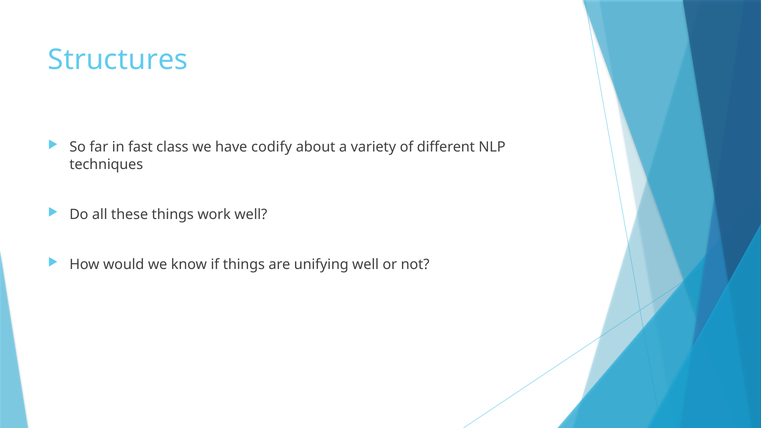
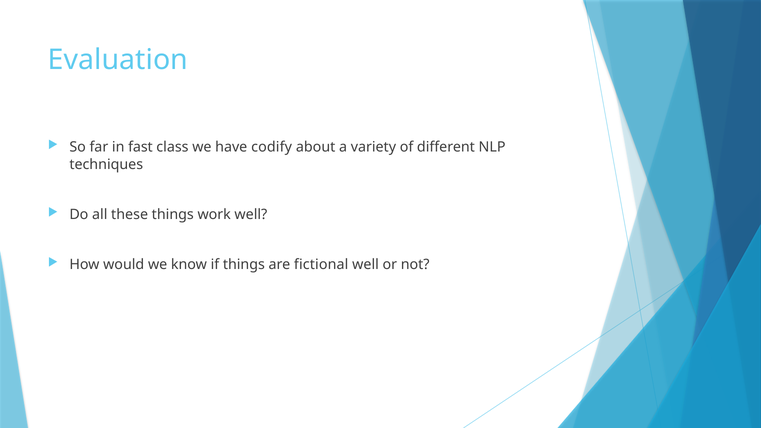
Structures: Structures -> Evaluation (118, 60)
unifying: unifying -> fictional (321, 265)
